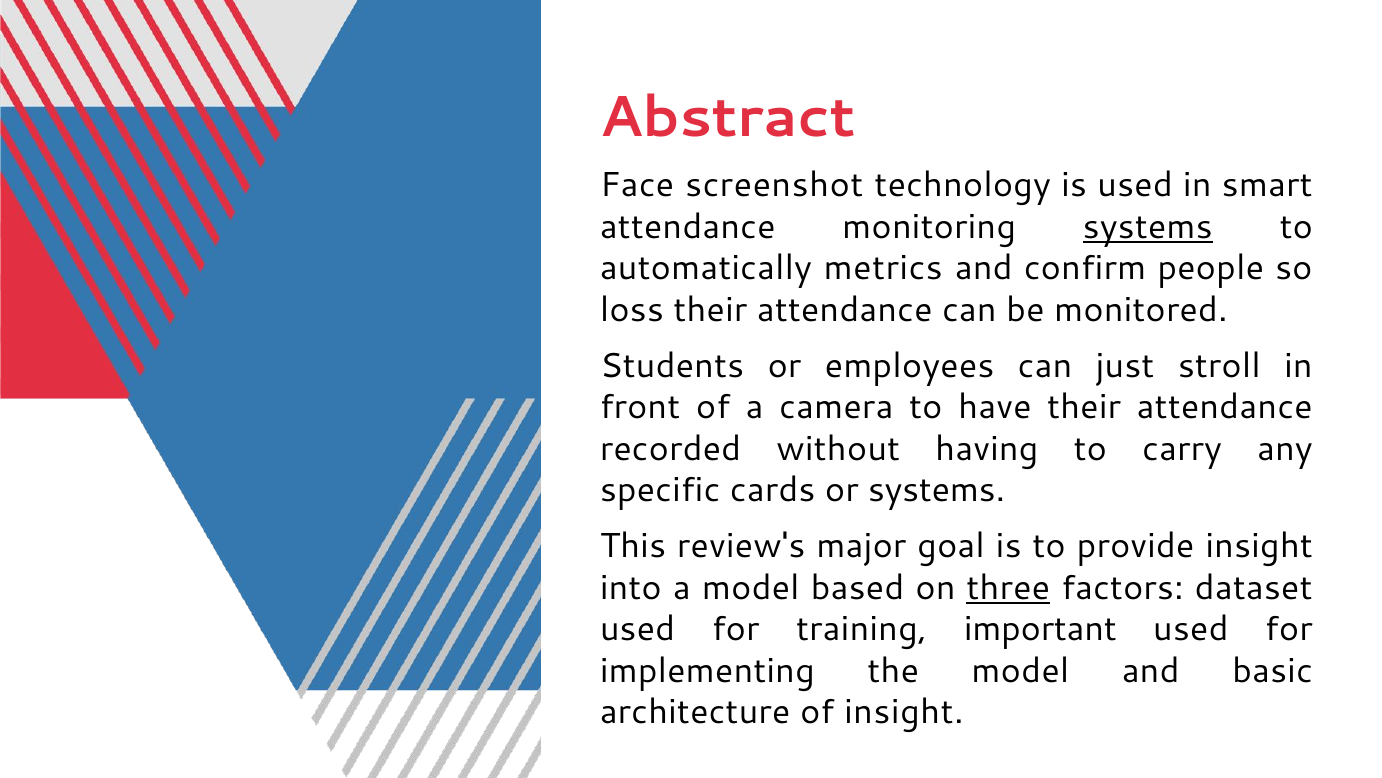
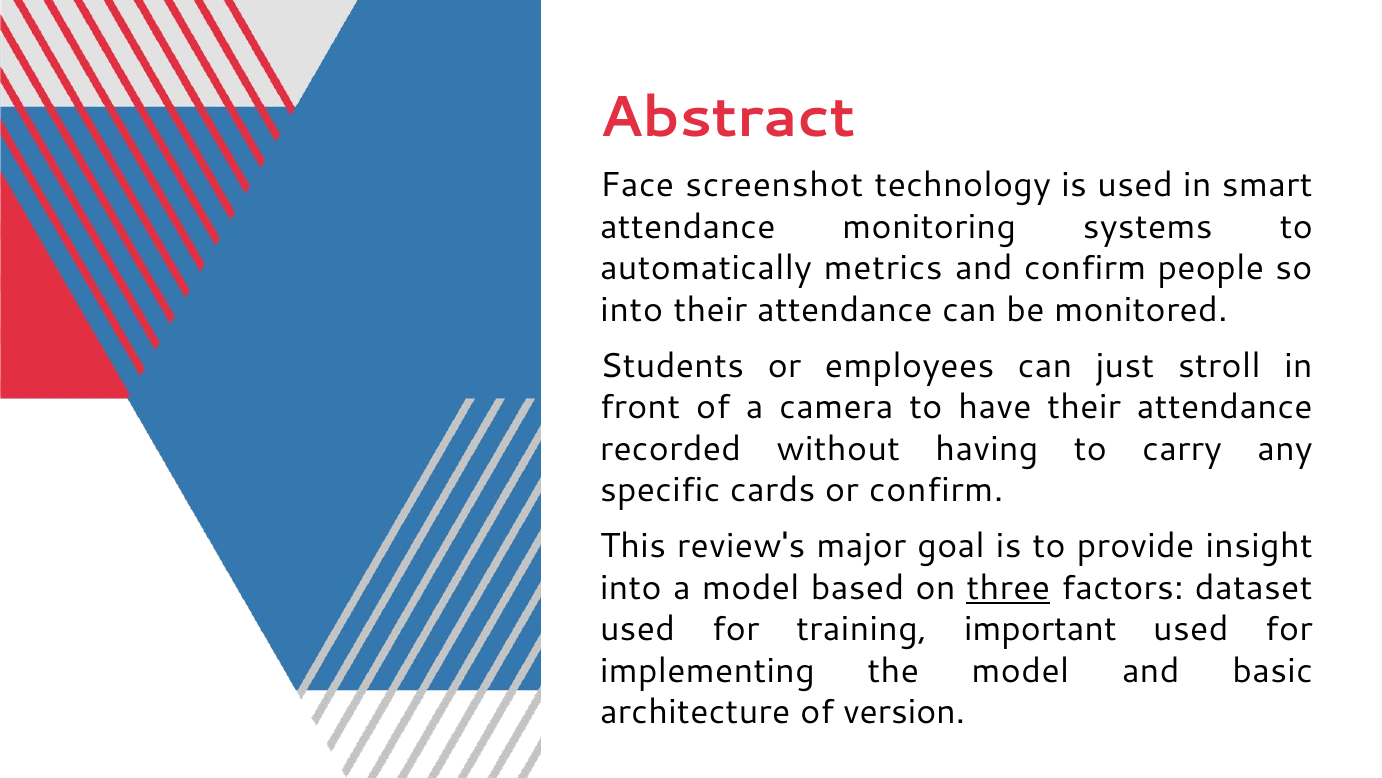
systems underline: present -> none (1148, 227)
loss: loss -> into (632, 310)
or systems: systems -> confirm (936, 490)
of insight: insight -> version (904, 712)
